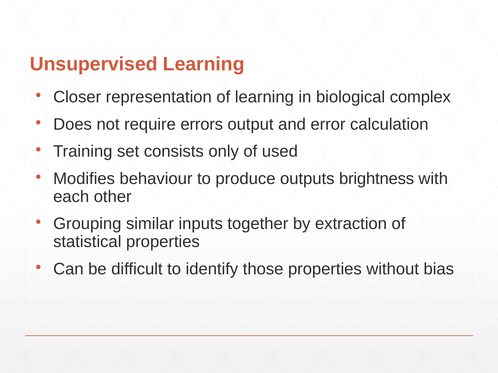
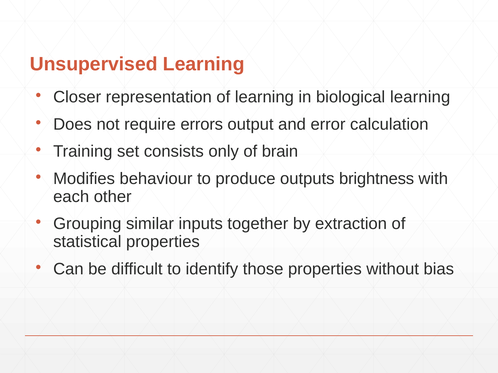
biological complex: complex -> learning (420, 97)
used: used -> brain (280, 152)
